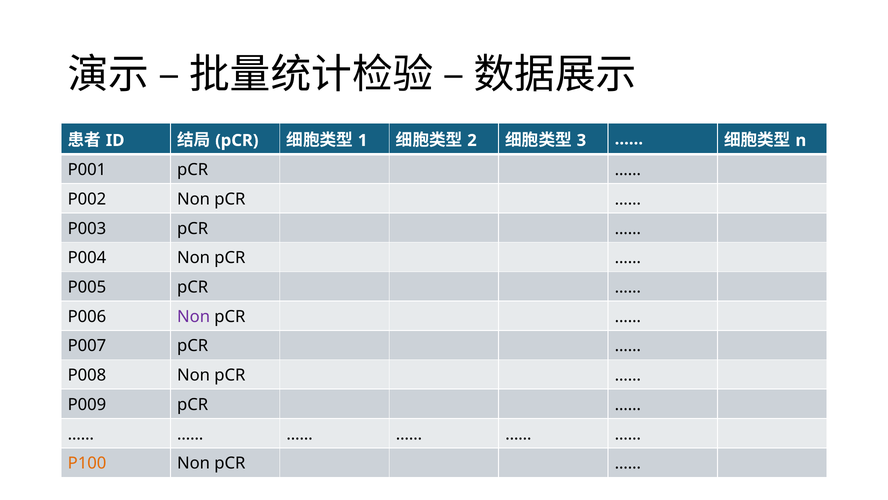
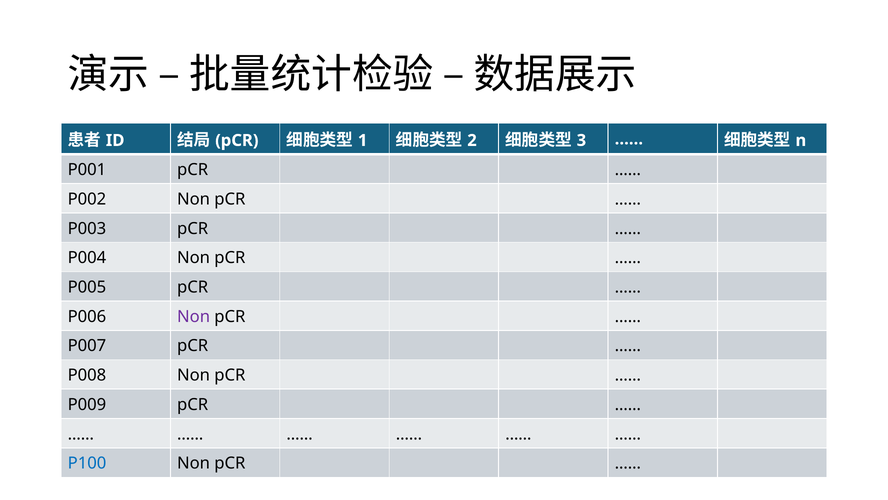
P100 colour: orange -> blue (87, 463)
